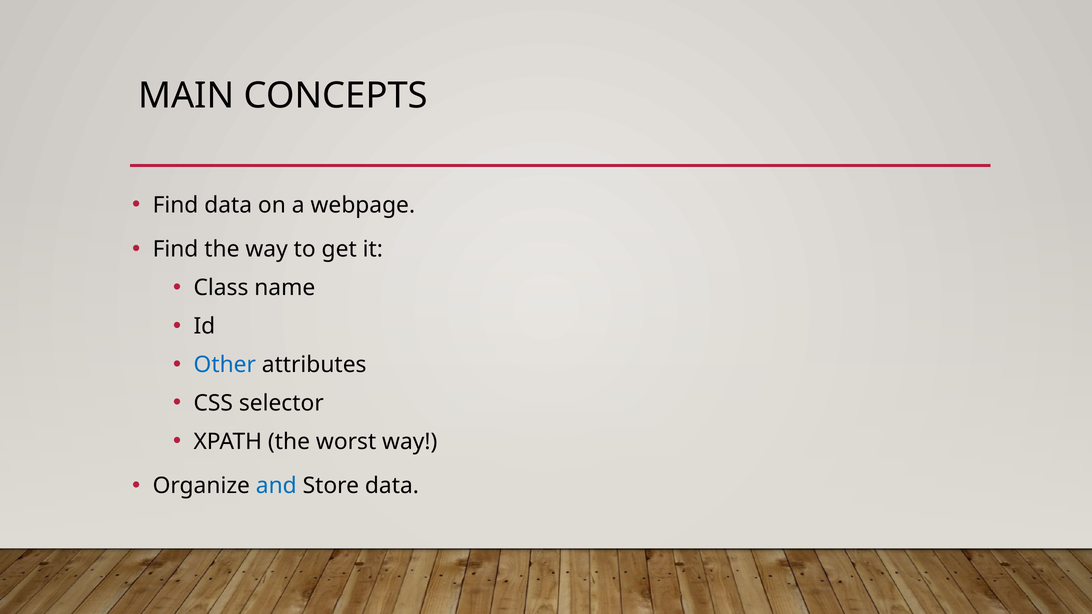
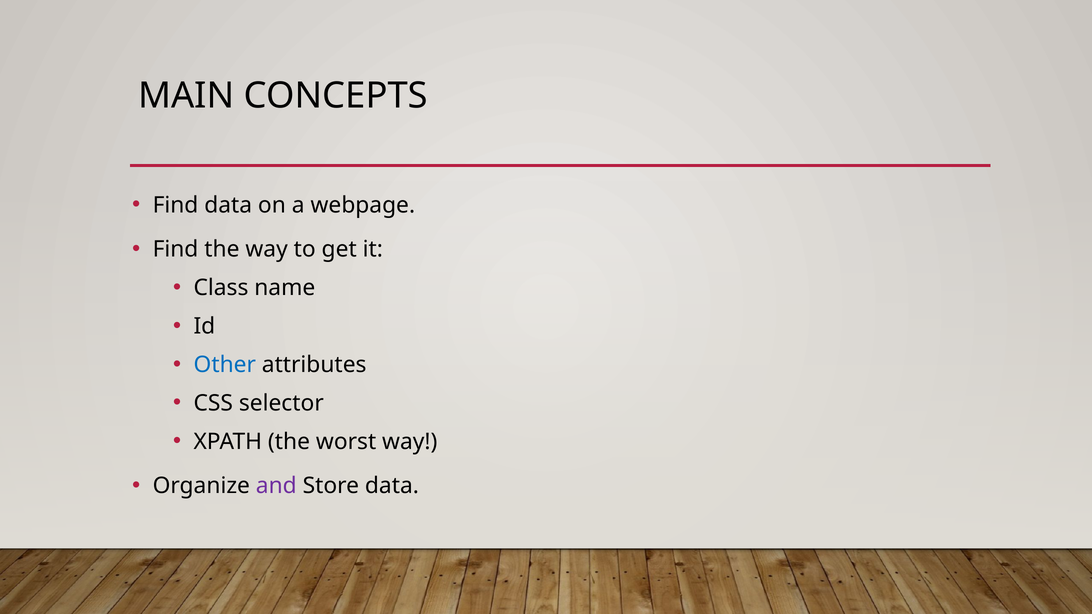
and colour: blue -> purple (276, 486)
